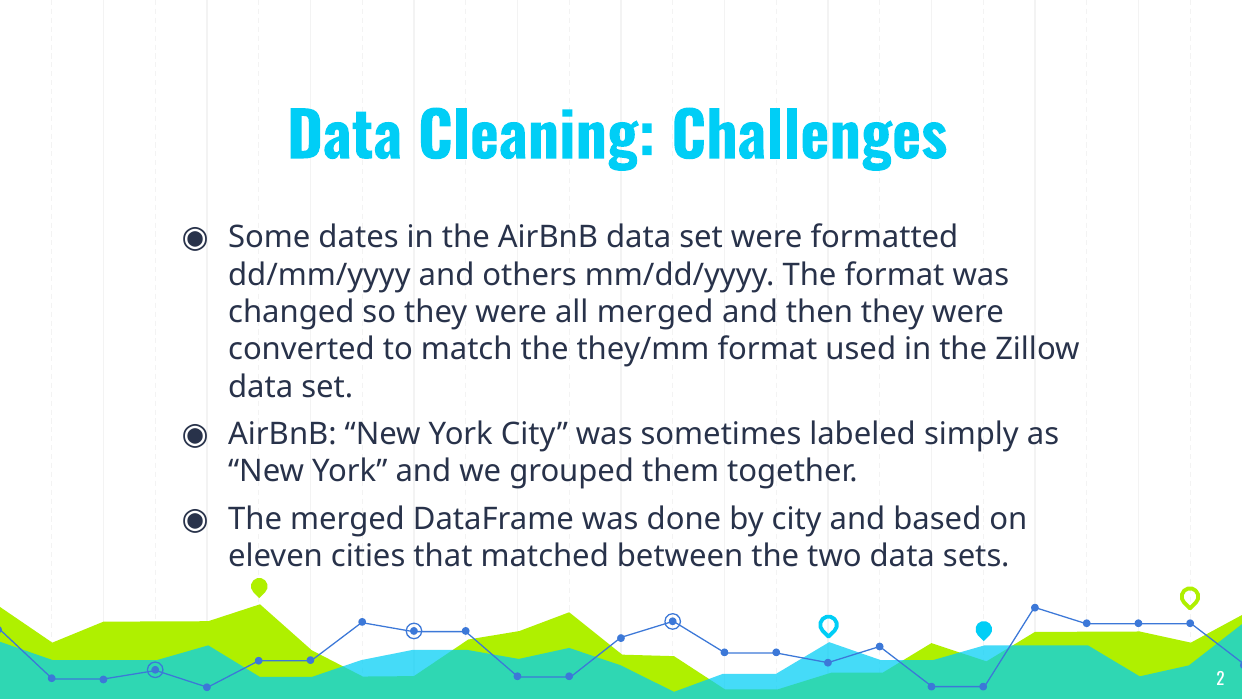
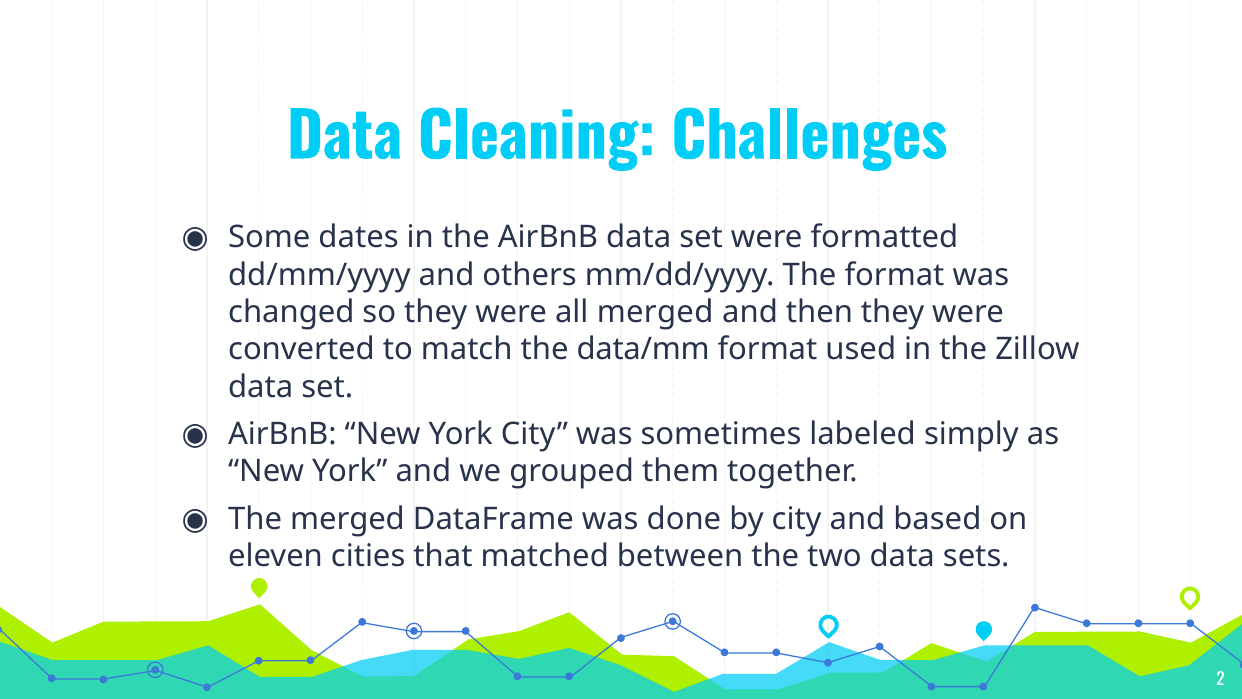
they/mm: they/mm -> data/mm (643, 349)
